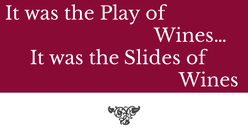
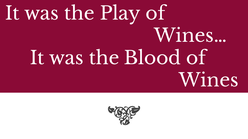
Slides: Slides -> Blood (152, 58)
